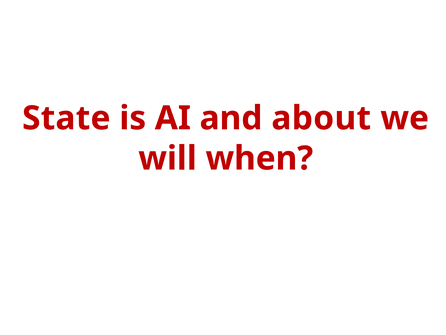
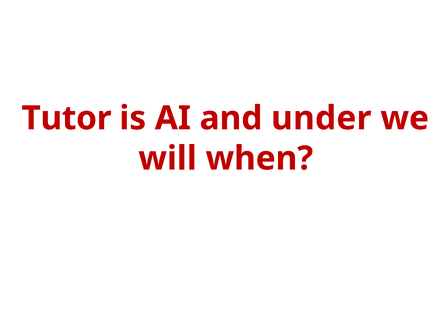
State: State -> Tutor (67, 118)
about: about -> under (321, 118)
